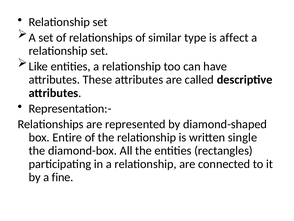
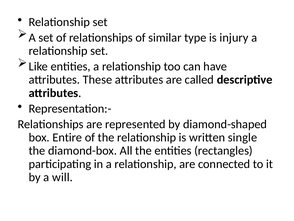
affect: affect -> injury (234, 38)
fine: fine -> will (63, 177)
